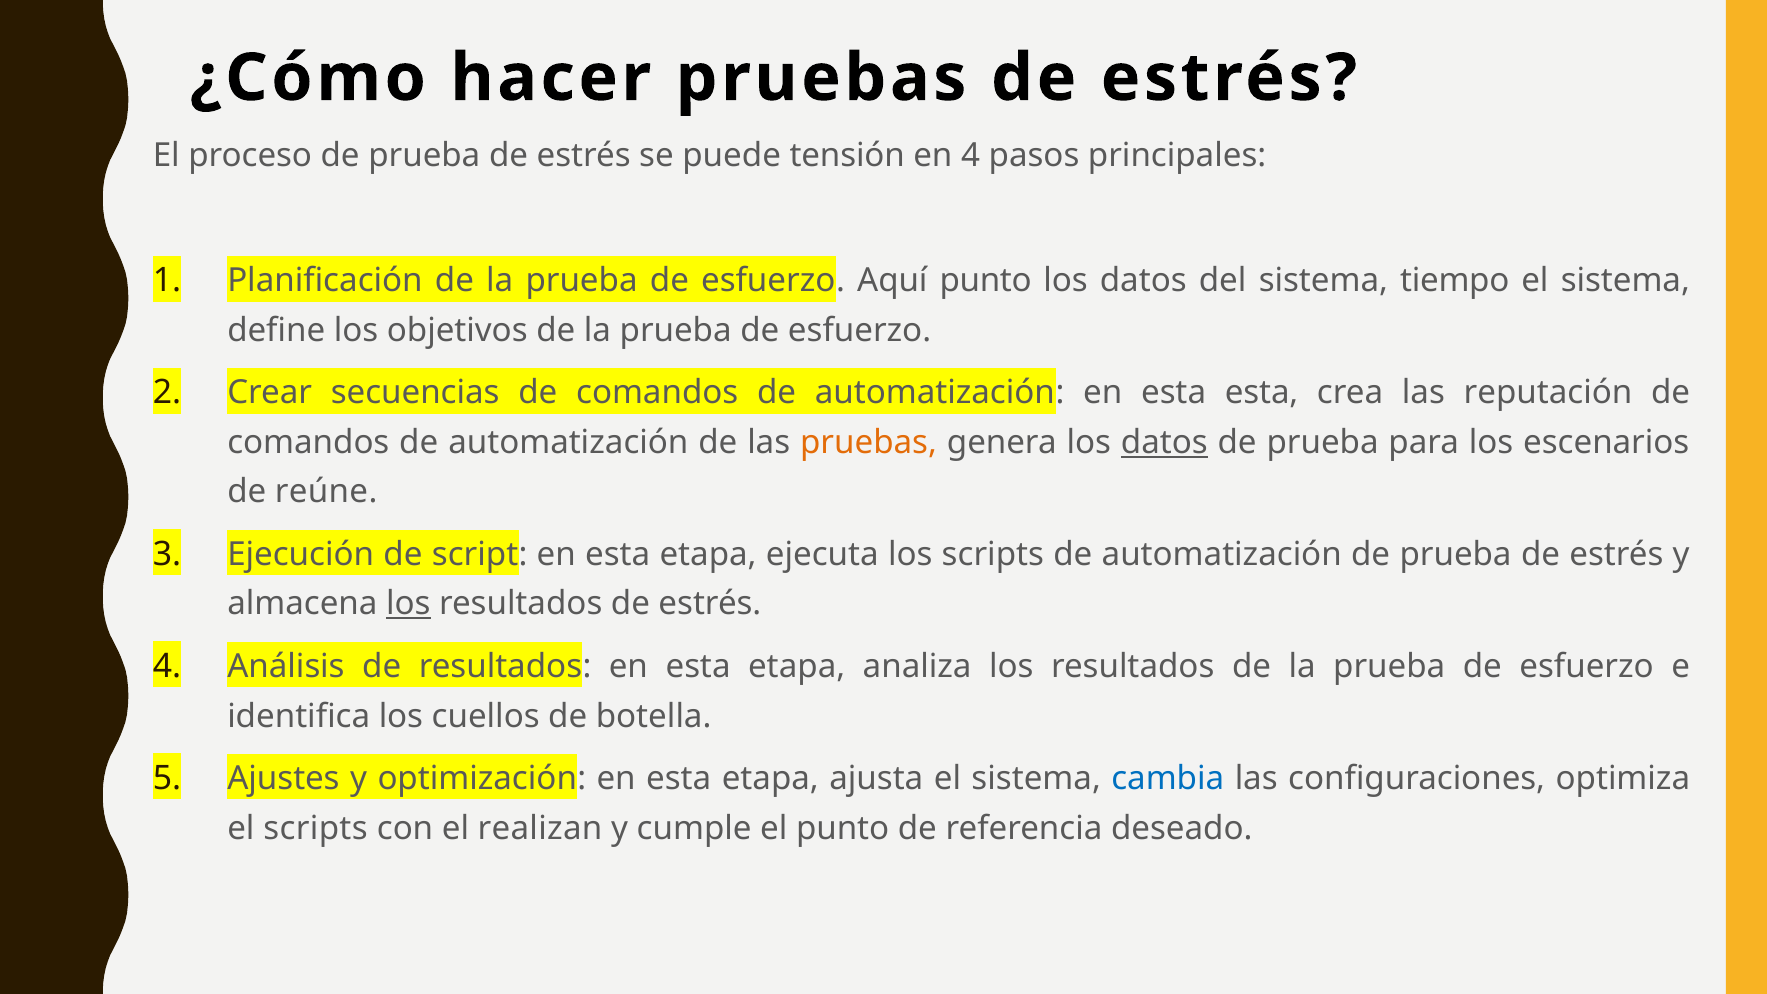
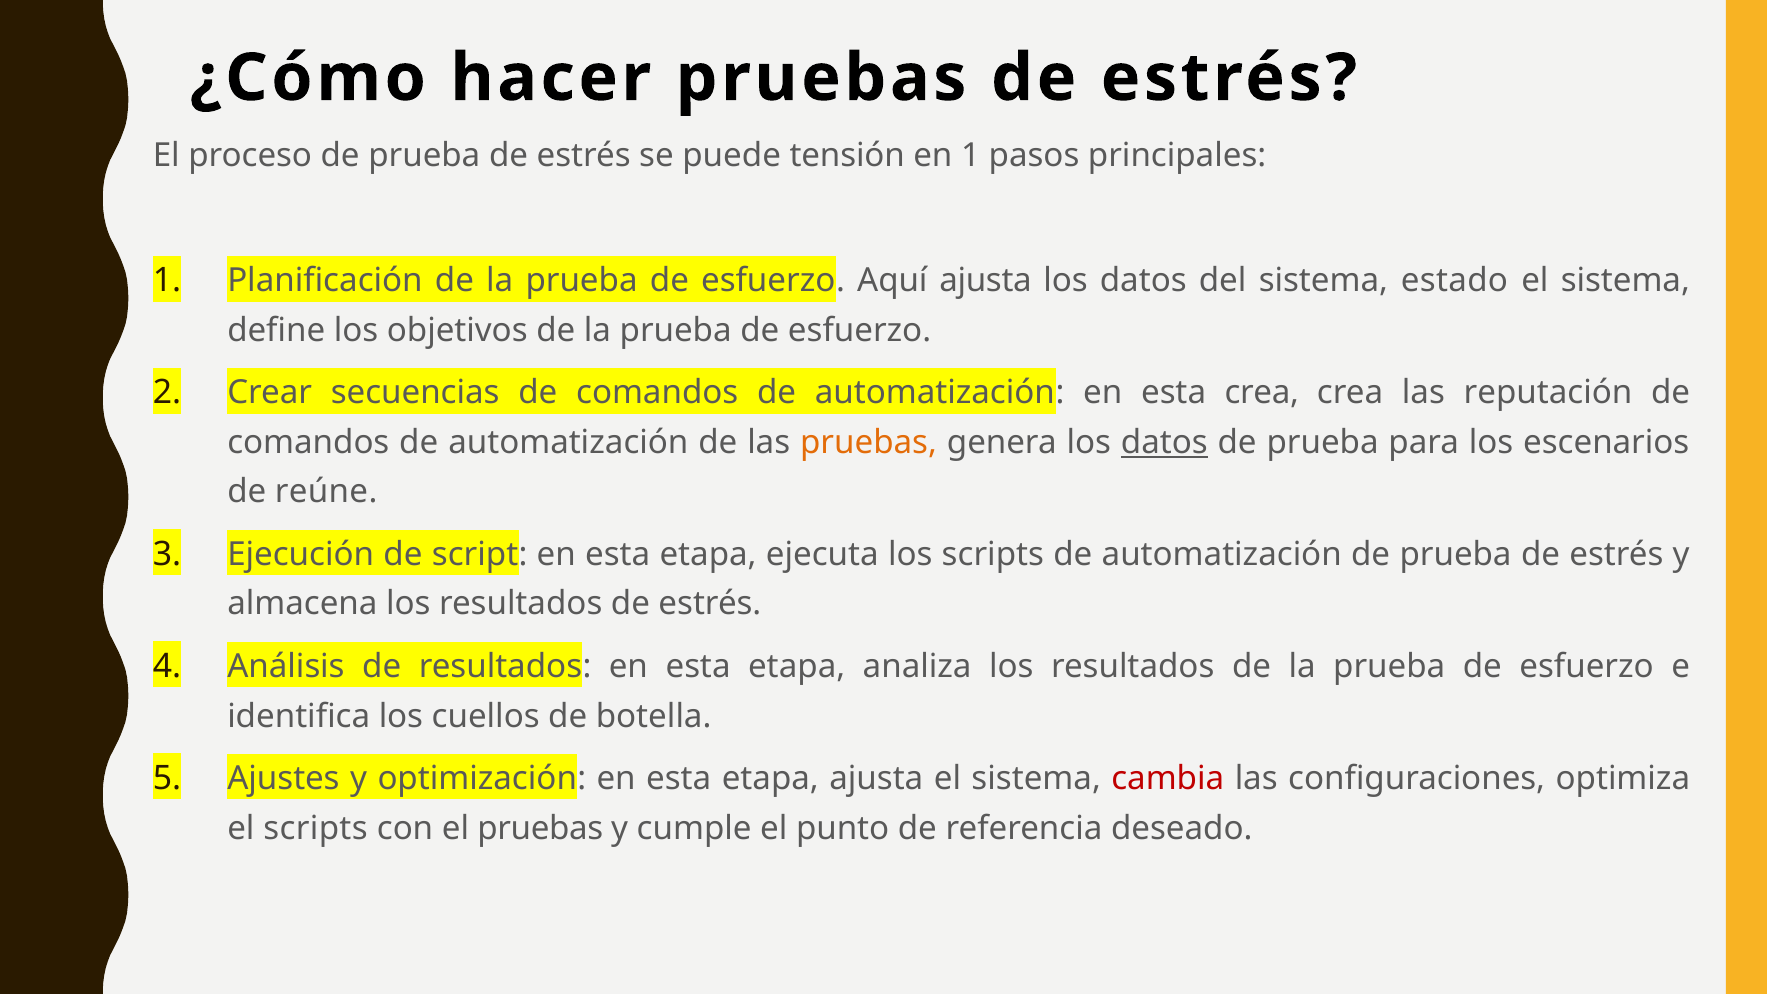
en 4: 4 -> 1 (971, 156)
Aquí punto: punto -> ajusta (986, 281)
tiempo: tiempo -> estado (1454, 281)
esta esta: esta -> crea (1262, 393)
los underline: present -> none (408, 604)
cambia colour: blue -> red (1168, 778)
el realizan: realizan -> pruebas (540, 828)
